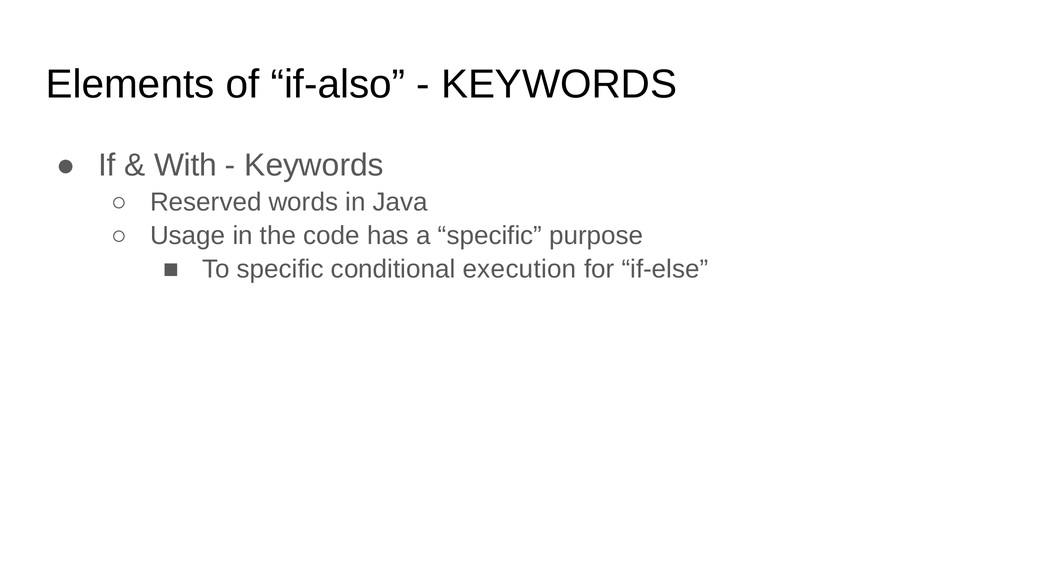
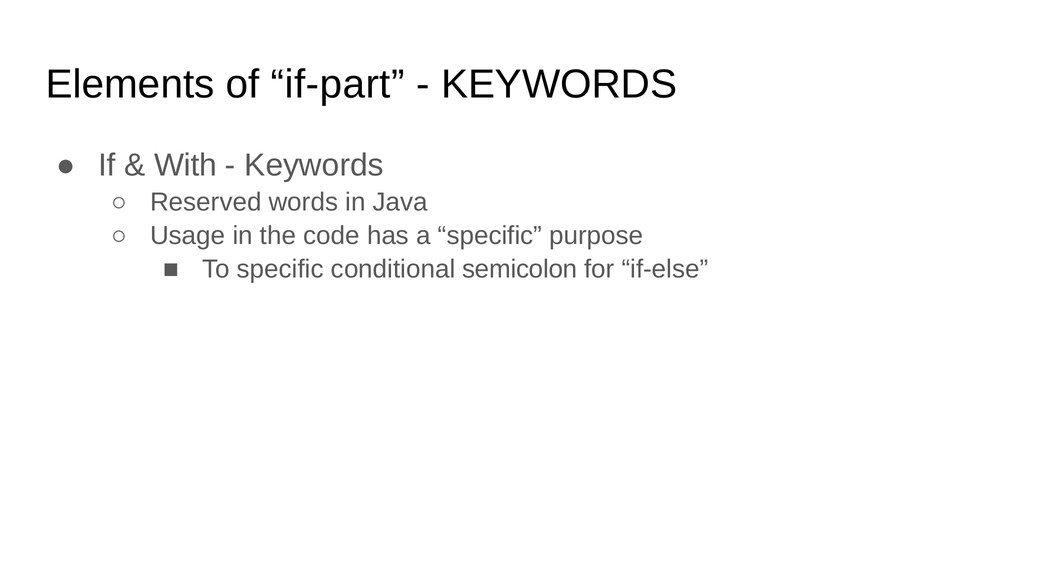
if-also: if-also -> if-part (338, 84)
execution: execution -> semicolon (520, 269)
